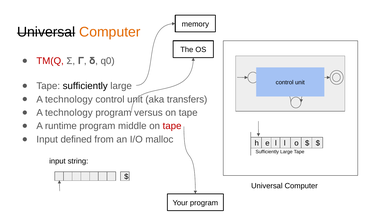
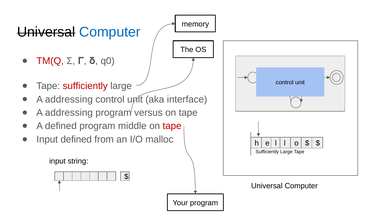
Computer colour: orange -> blue (110, 32)
sufficiently colour: black -> red (85, 86)
technology: technology -> addressing (69, 99)
transfers: transfers -> interface (187, 99)
technology: technology -> addressing (69, 113)
A runtime: runtime -> defined (61, 126)
